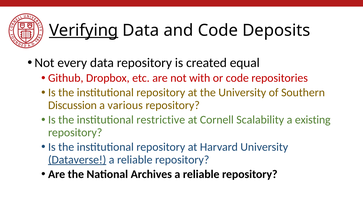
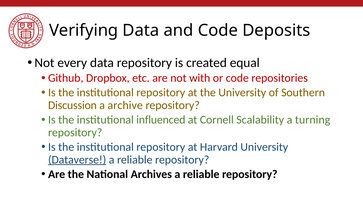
Verifying underline: present -> none (84, 30)
various: various -> archive (125, 105)
restrictive: restrictive -> influenced (161, 120)
existing: existing -> turning (313, 120)
